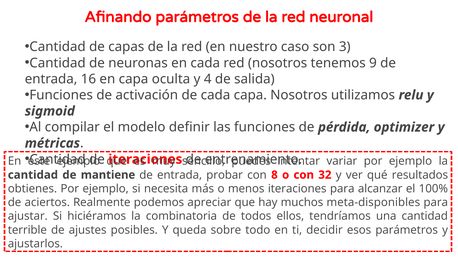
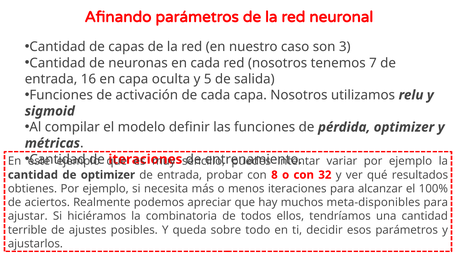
9: 9 -> 7 (373, 63)
4: 4 -> 5 (208, 79)
de mantiene: mantiene -> optimizer (108, 175)
